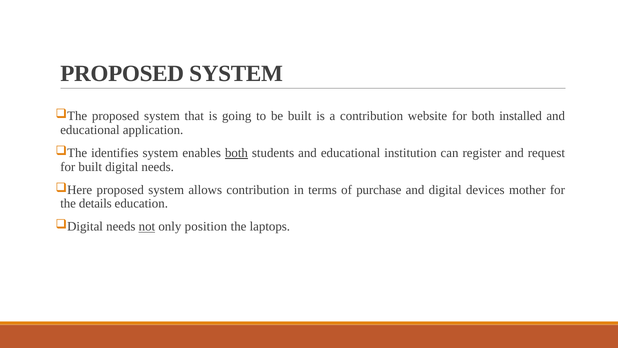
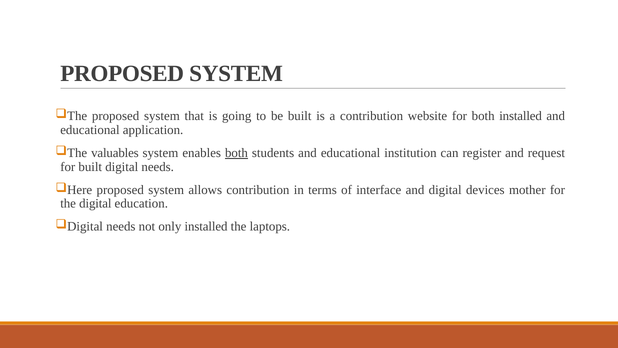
identifies: identifies -> valuables (115, 153)
purchase: purchase -> interface (379, 190)
the details: details -> digital (95, 203)
not underline: present -> none (147, 226)
only position: position -> installed (206, 226)
